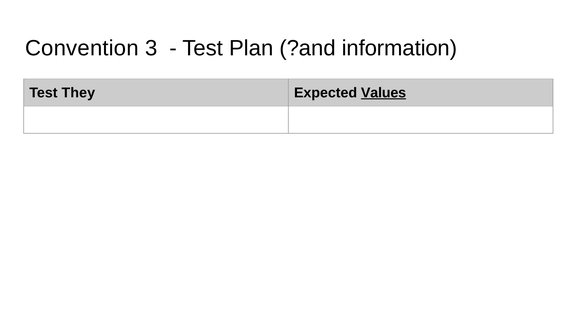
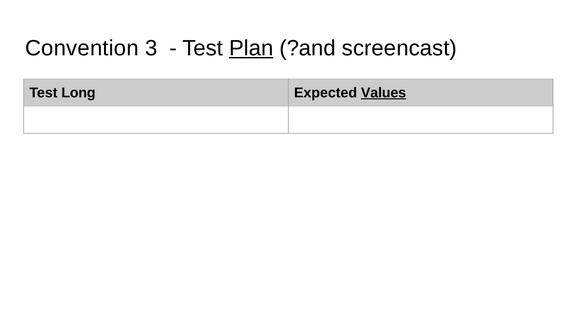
Plan underline: none -> present (251, 48)
information: information -> screencast (399, 48)
They: They -> Long (78, 93)
